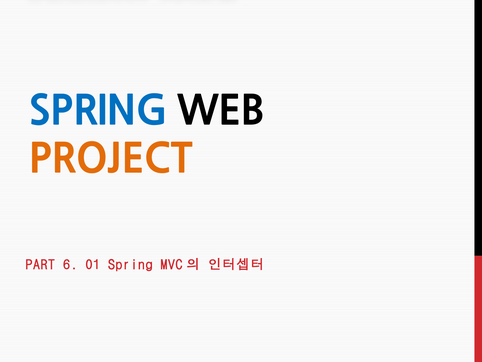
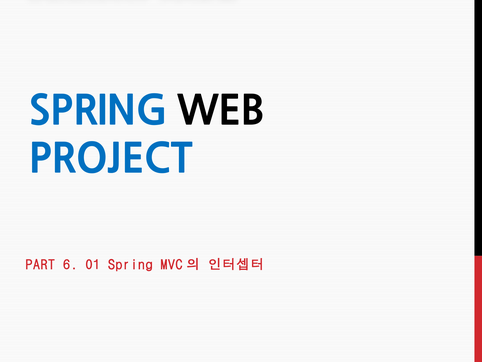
PROJECT colour: orange -> blue (111, 159)
